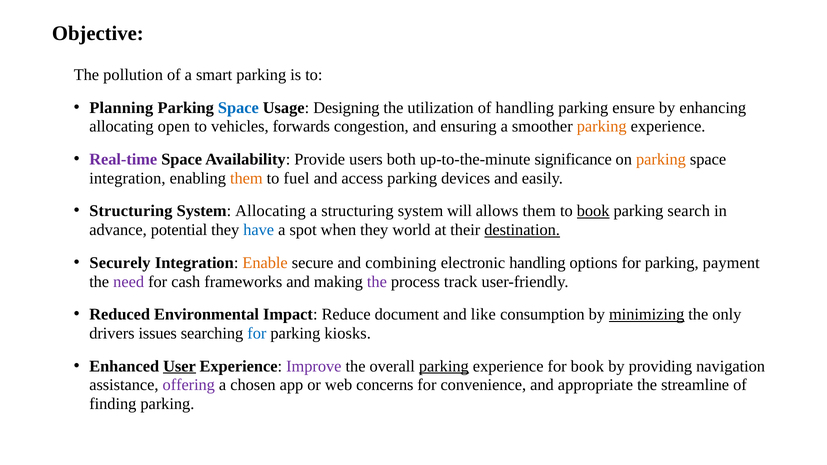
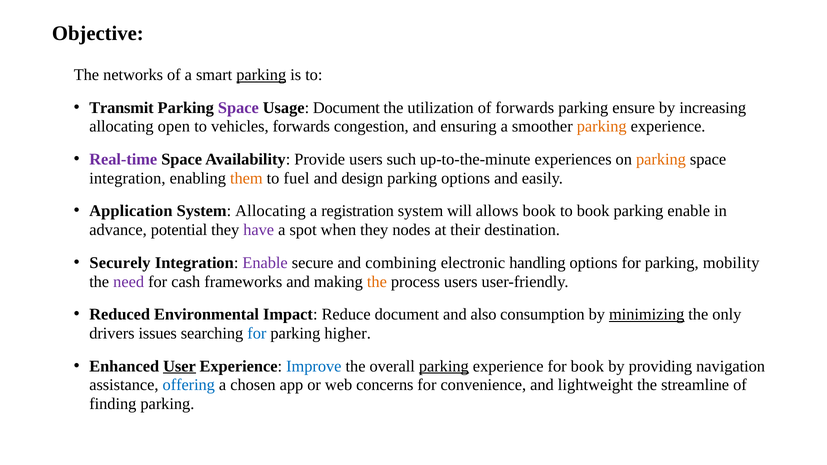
pollution: pollution -> networks (133, 75)
parking underline: none -> present (261, 75)
Planning: Planning -> Transmit (121, 108)
Space colour: blue -> purple (238, 108)
Usage Designing: Designing -> Document (346, 108)
of handling: handling -> forwards (525, 108)
enhancing: enhancing -> increasing (713, 108)
both: both -> such (401, 159)
significance: significance -> experiences (573, 159)
access: access -> design (362, 178)
parking devices: devices -> options (466, 178)
Structuring: Structuring -> Application (131, 211)
a structuring: structuring -> registration (358, 211)
allows them: them -> book (539, 211)
book underline: present -> none (593, 211)
parking search: search -> enable (689, 211)
have colour: blue -> purple (259, 230)
world: world -> nodes (411, 230)
destination underline: present -> none (522, 230)
Enable colour: orange -> purple (265, 263)
payment: payment -> mobility (731, 263)
the colour: purple -> orange (377, 282)
process track: track -> users (461, 282)
like: like -> also (484, 315)
kiosks: kiosks -> higher (348, 333)
Improve colour: purple -> blue (314, 366)
offering colour: purple -> blue (189, 385)
appropriate: appropriate -> lightweight (595, 385)
